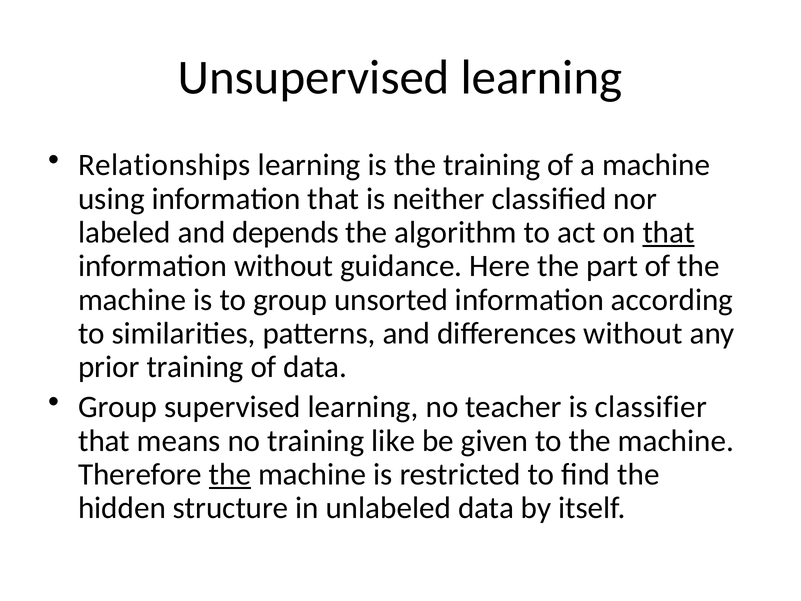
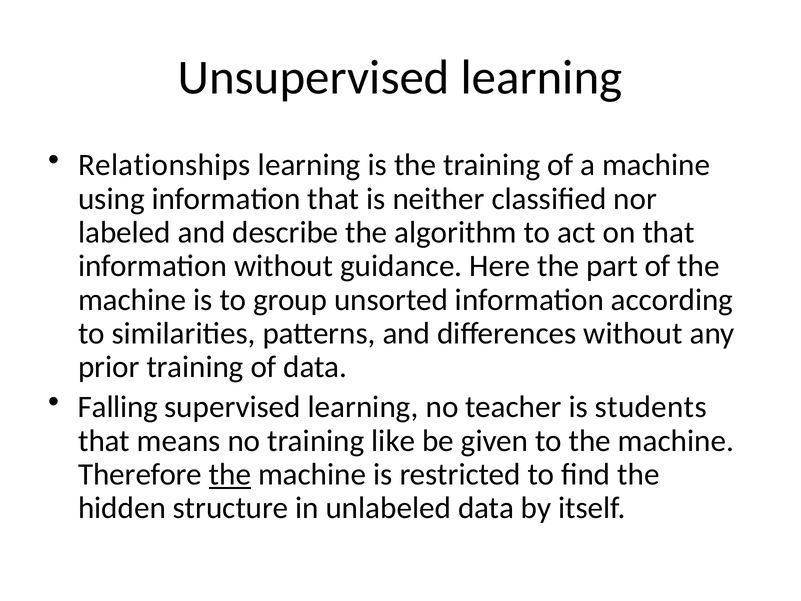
depends: depends -> describe (285, 232)
that underline: present -> none (668, 232)
Group: Group -> Falling (118, 407)
classifier: classifier -> students (651, 407)
